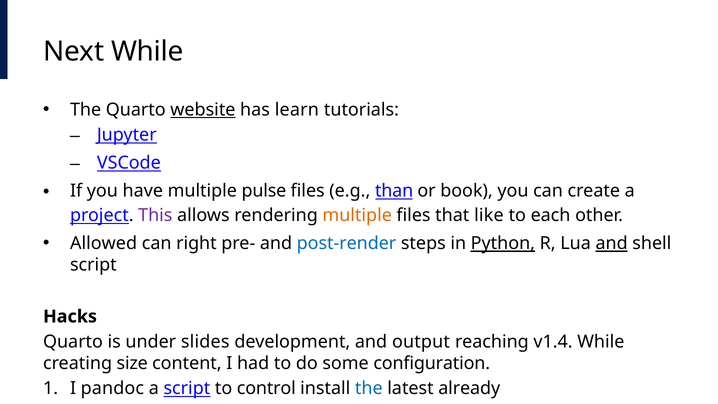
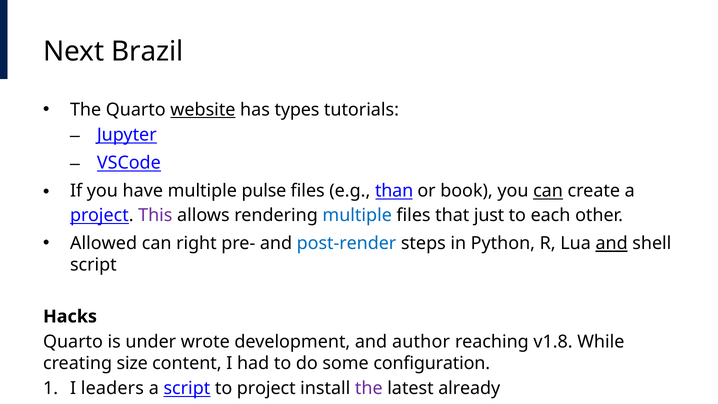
Next While: While -> Brazil (147, 52)
learn: learn -> types (297, 110)
can underline: none -> present (548, 191)
multiple colour: orange -> blue (357, 215)
like: like -> just (489, 215)
Python underline: present -> none (503, 243)
slides: slides -> wrote (205, 342)
output: output -> author (421, 342)
v1.4: v1.4 -> v1.8 (553, 342)
I pandoc: pandoc -> leaders (112, 388)
to control: control -> project (266, 388)
the colour: blue -> purple (369, 388)
